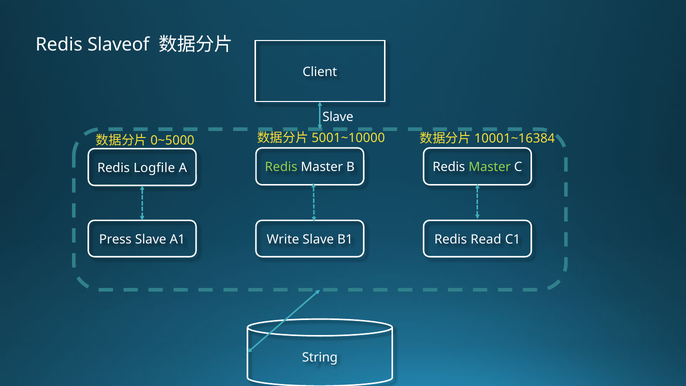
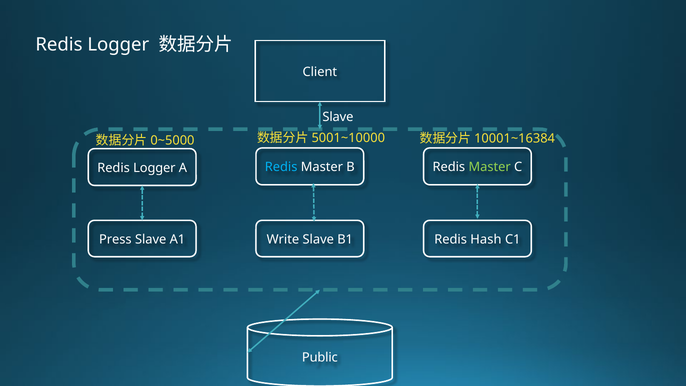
Slaveof: Slaveof -> Logger (118, 45)
Redis colour: light green -> light blue (281, 167)
Logfile: Logfile -> Logger (154, 168)
Read: Read -> Hash (486, 239)
String: String -> Public (320, 357)
